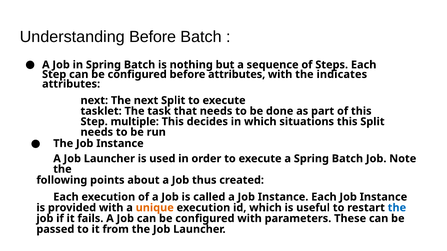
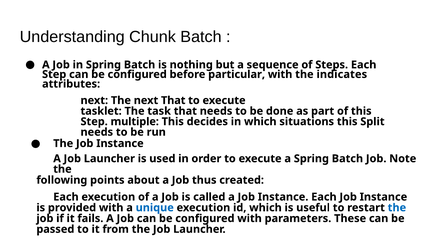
Understanding Before: Before -> Chunk (152, 37)
before attributes: attributes -> particular (237, 74)
next Split: Split -> That (173, 101)
unique colour: orange -> blue (155, 208)
